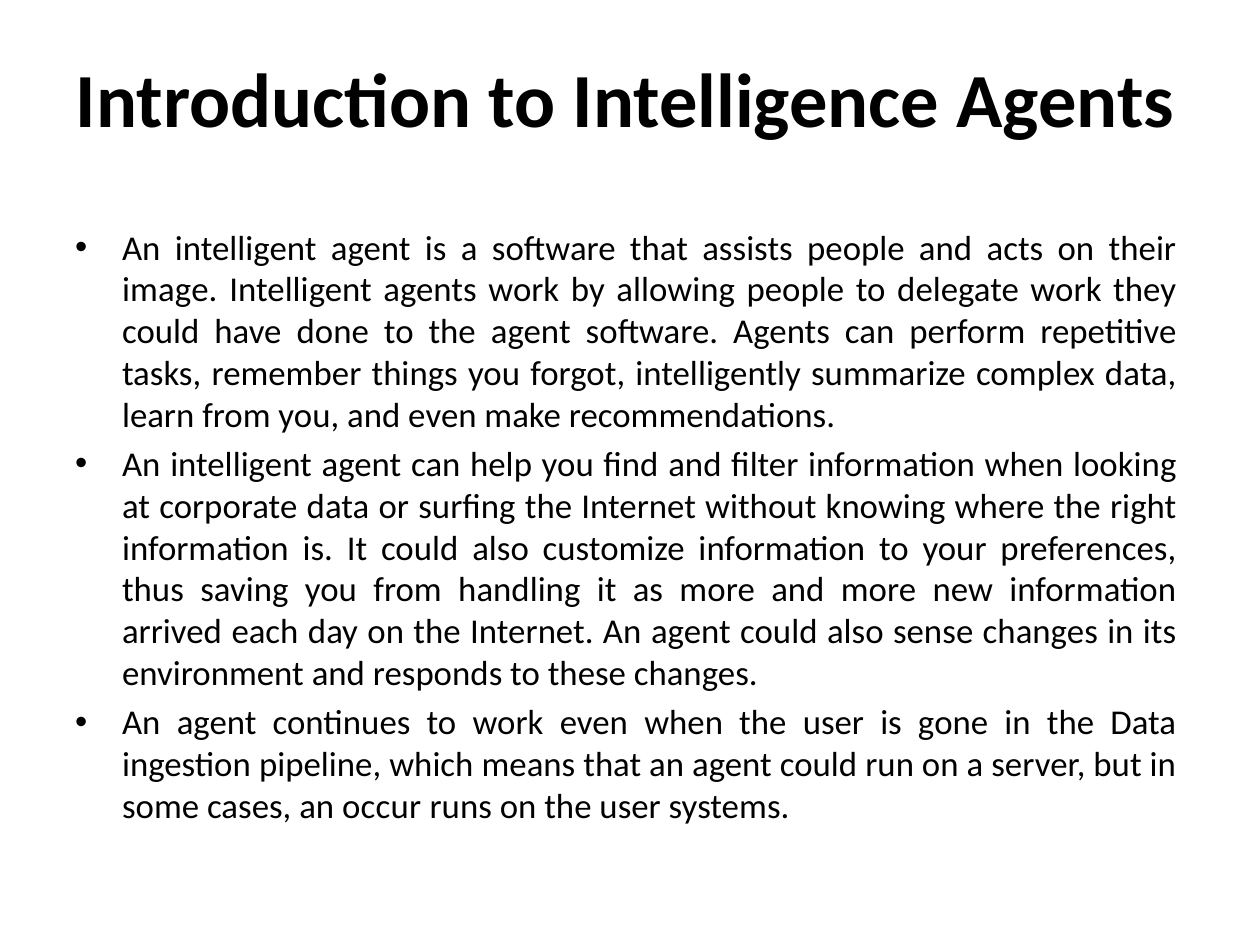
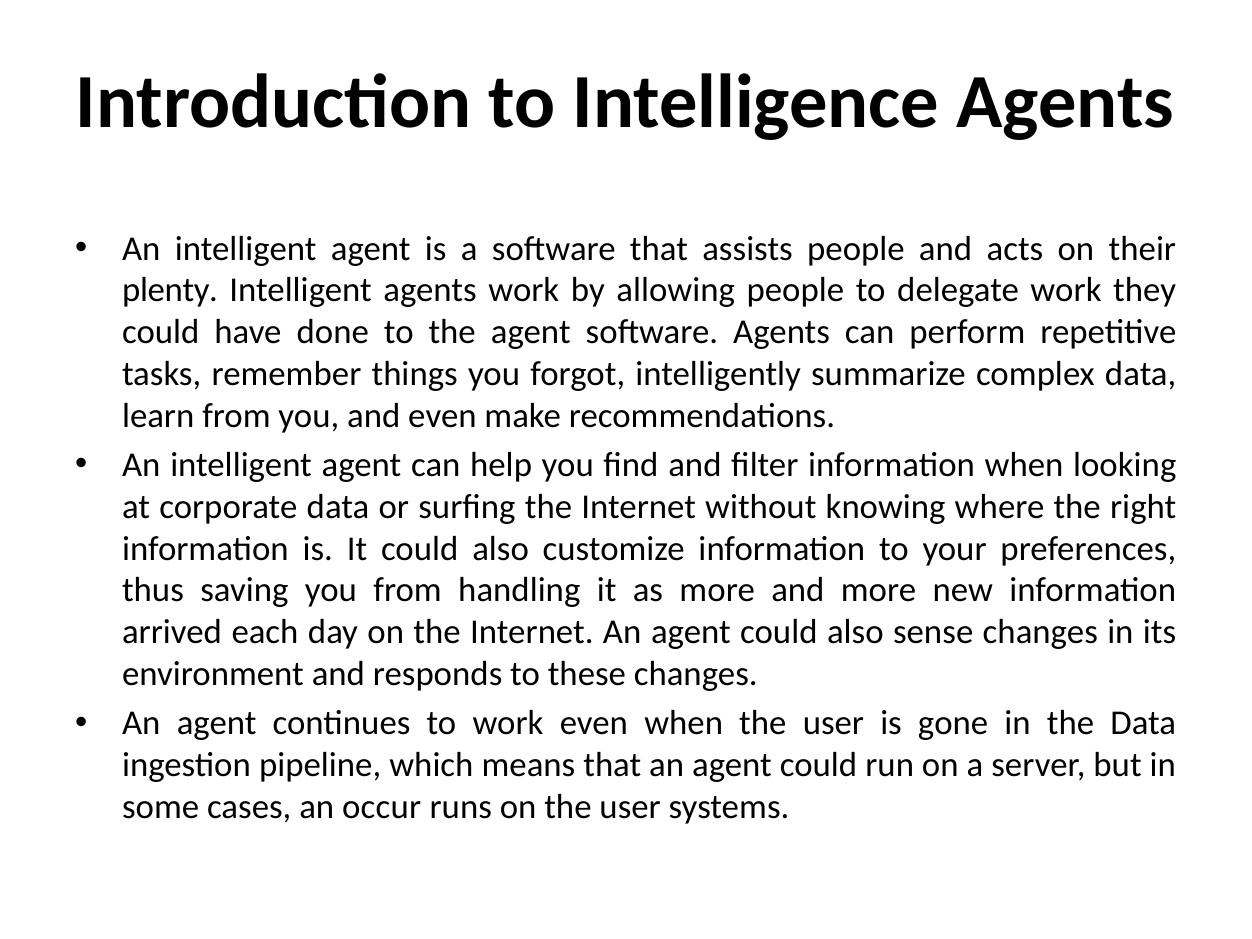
image: image -> plenty (170, 290)
